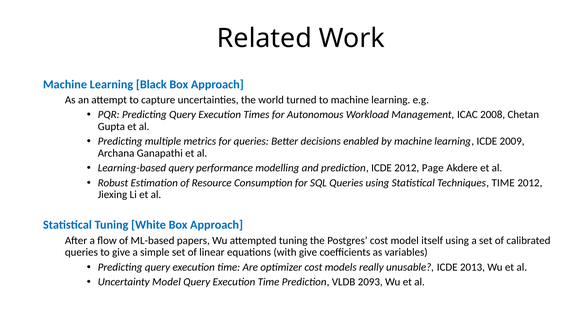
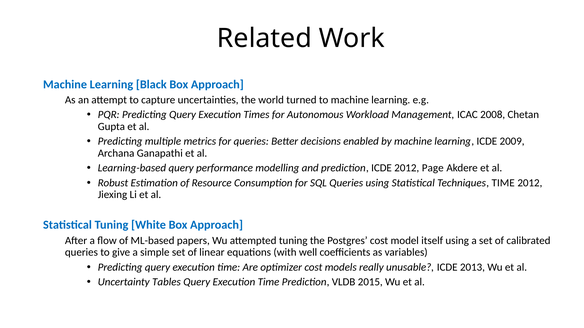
with give: give -> well (308, 253)
Uncertainty Model: Model -> Tables (166, 282)
2093: 2093 -> 2015 (370, 282)
